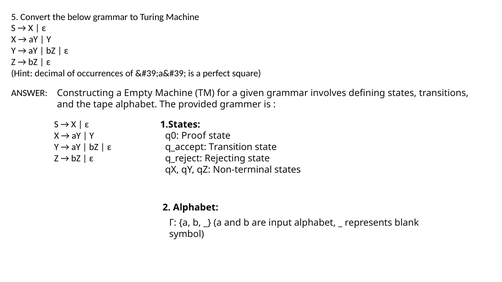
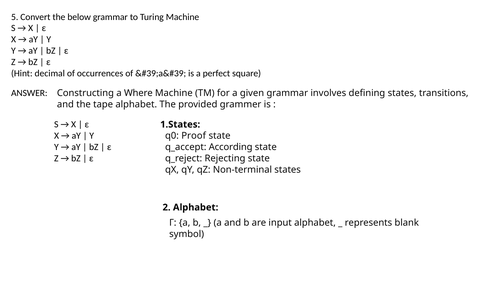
Empty: Empty -> Where (138, 93)
Transition: Transition -> According (231, 147)
